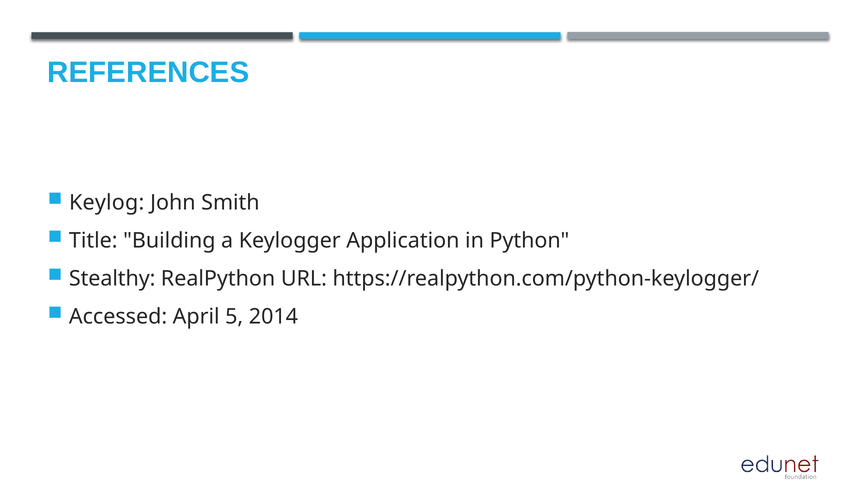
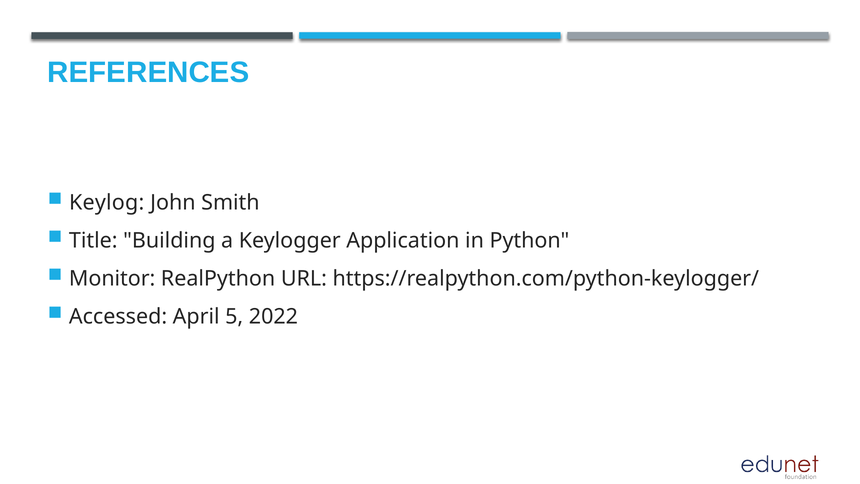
Stealthy: Stealthy -> Monitor (112, 278)
2014: 2014 -> 2022 (273, 316)
